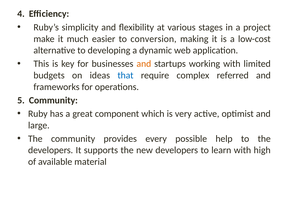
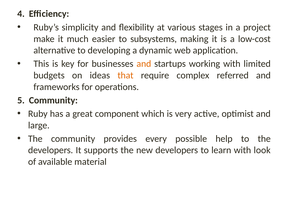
conversion: conversion -> subsystems (154, 39)
that colour: blue -> orange (125, 75)
high: high -> look (262, 150)
